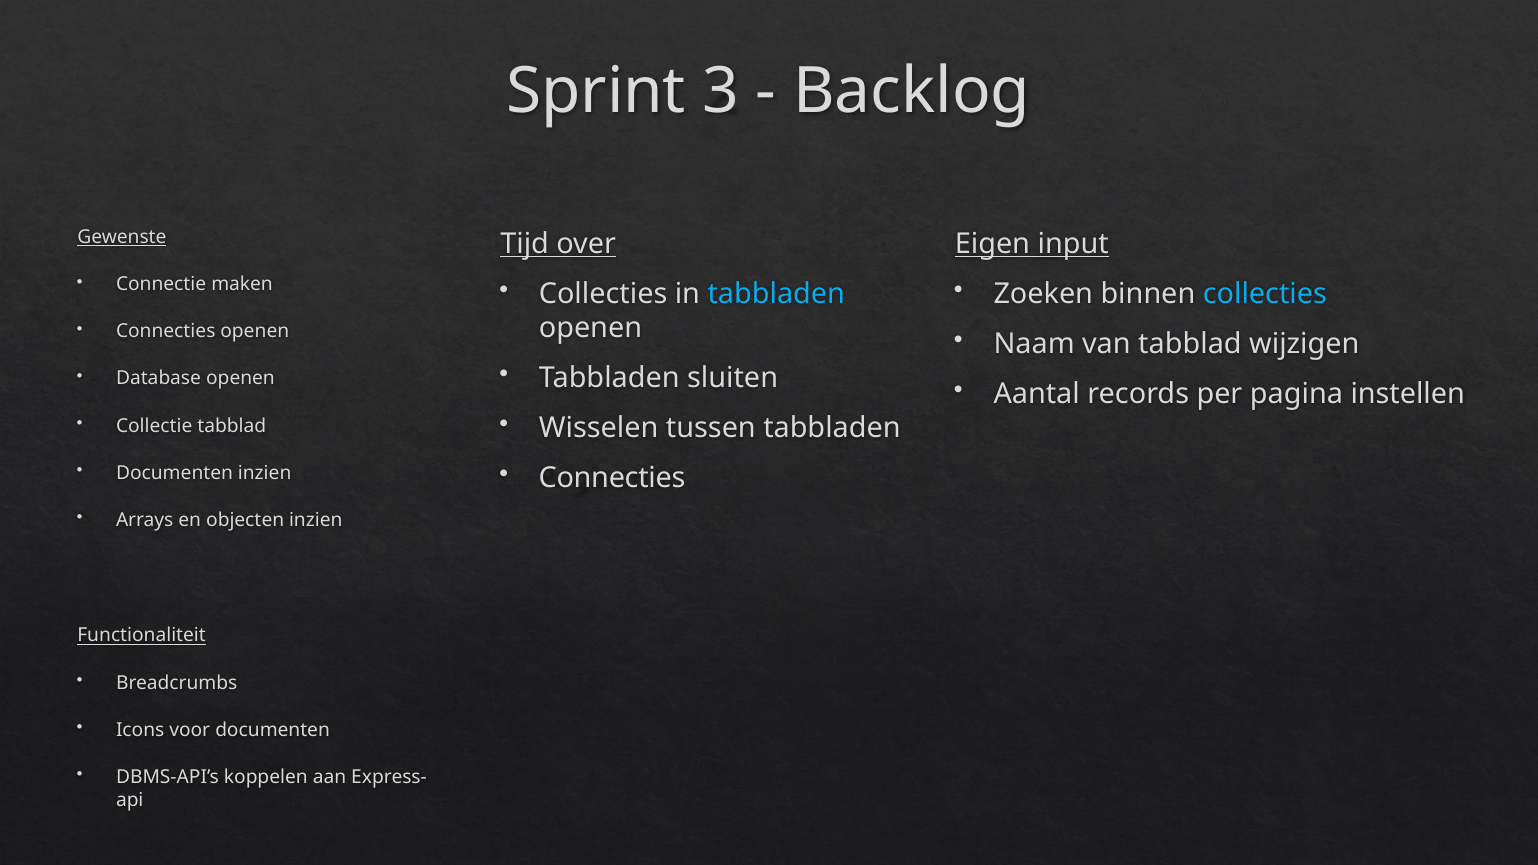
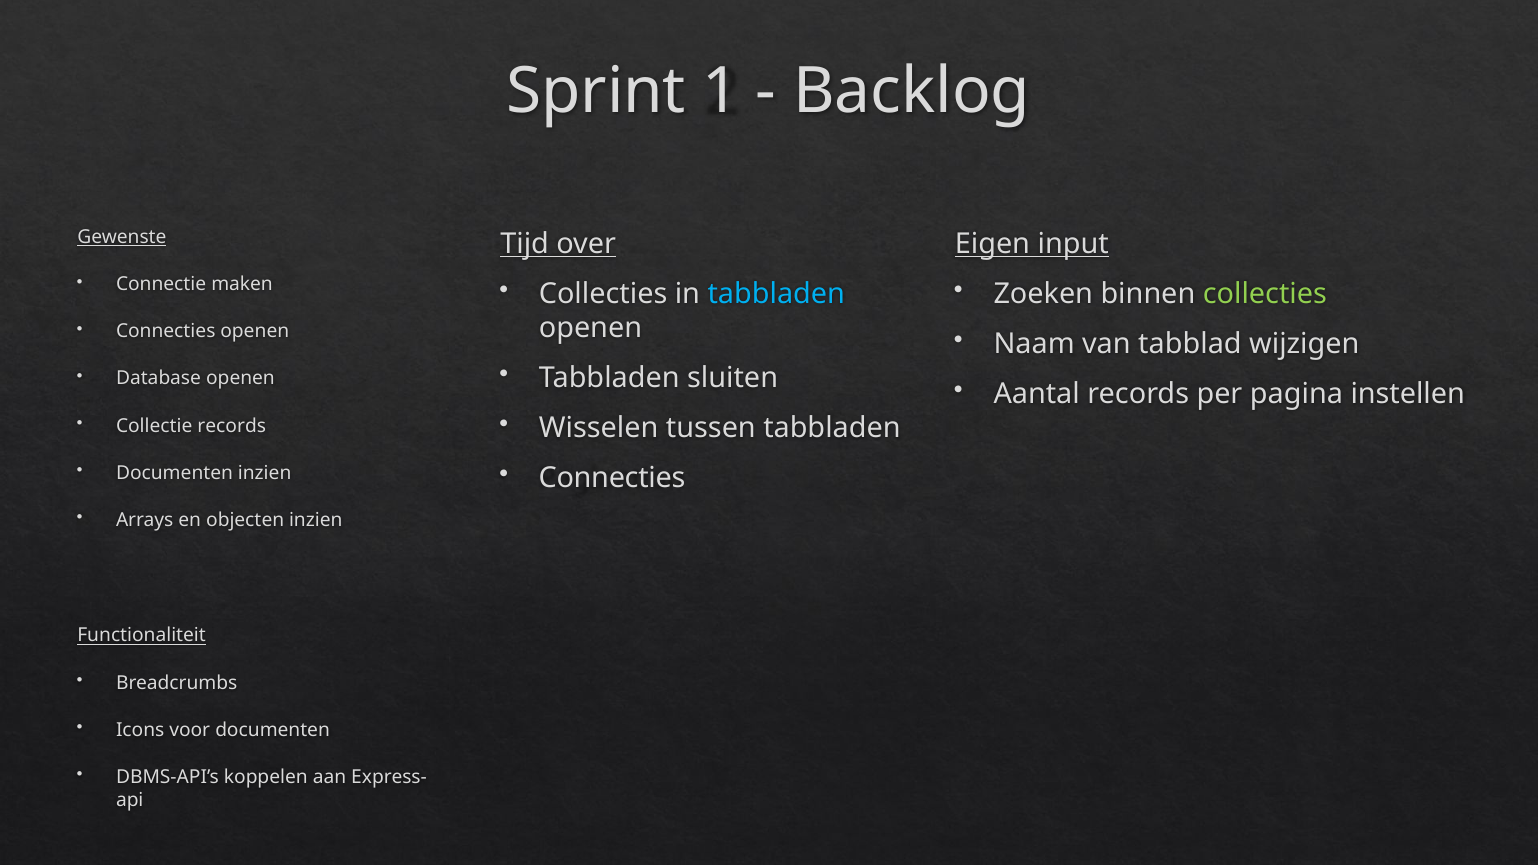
3: 3 -> 1 (721, 91)
collecties colour: light blue -> light green (1265, 294)
Collectie tabblad: tabblad -> records (232, 426)
